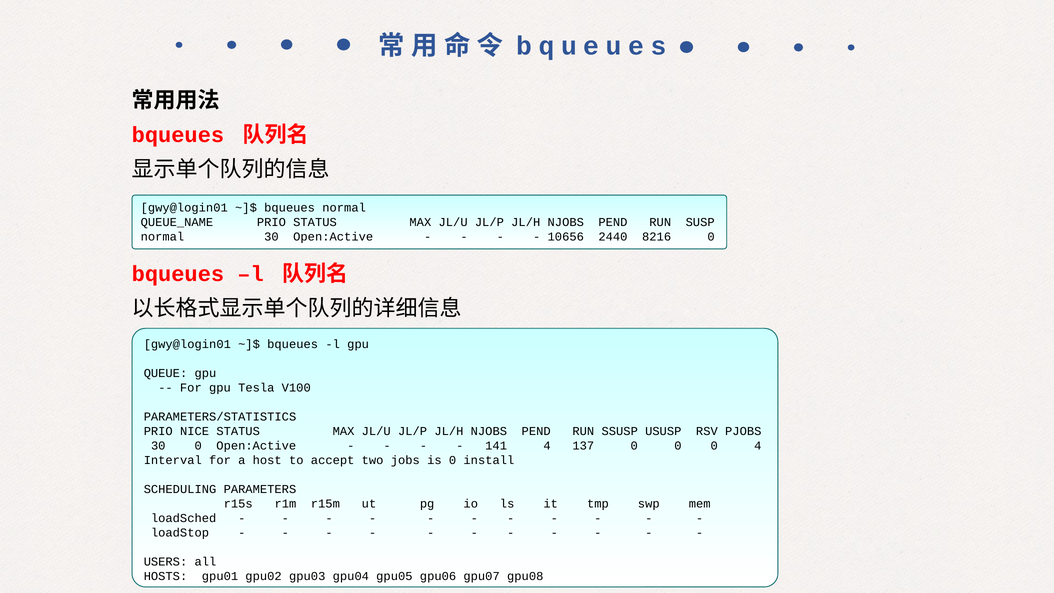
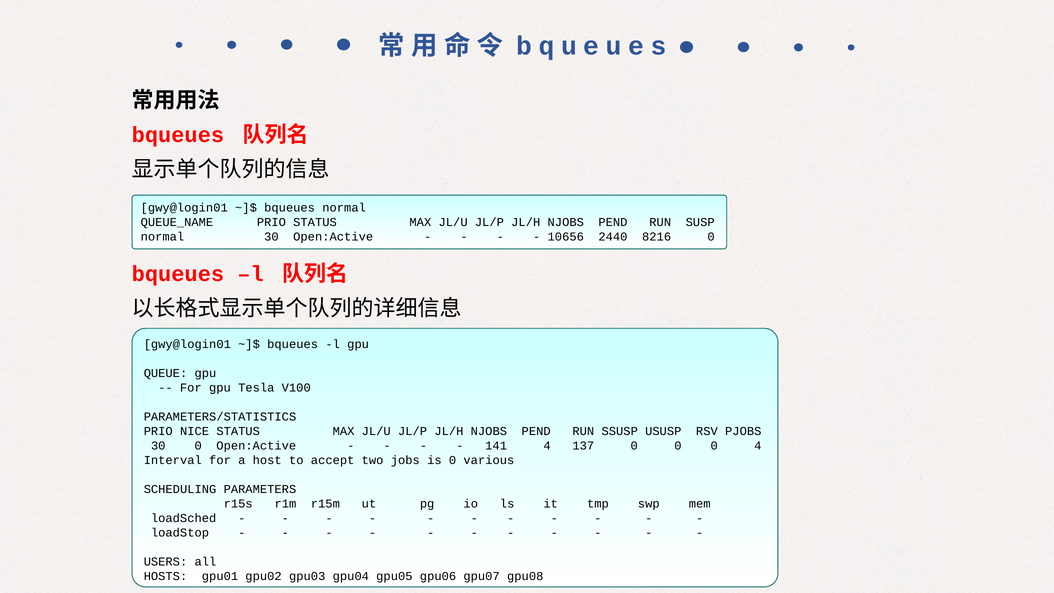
install: install -> various (489, 460)
